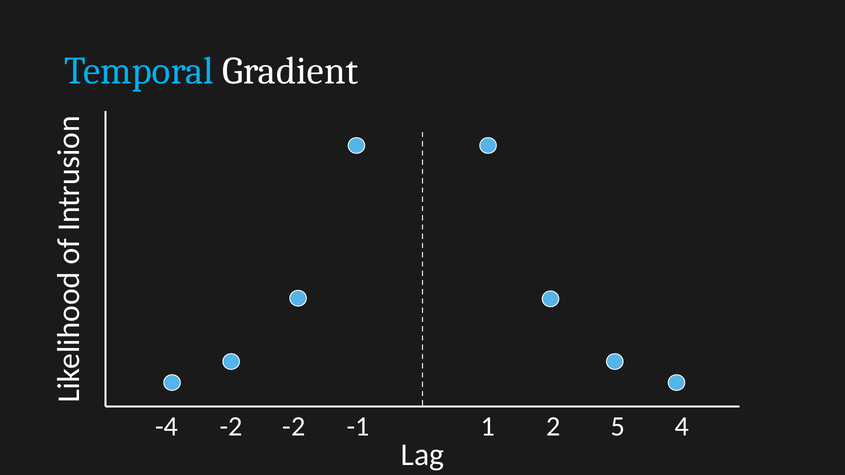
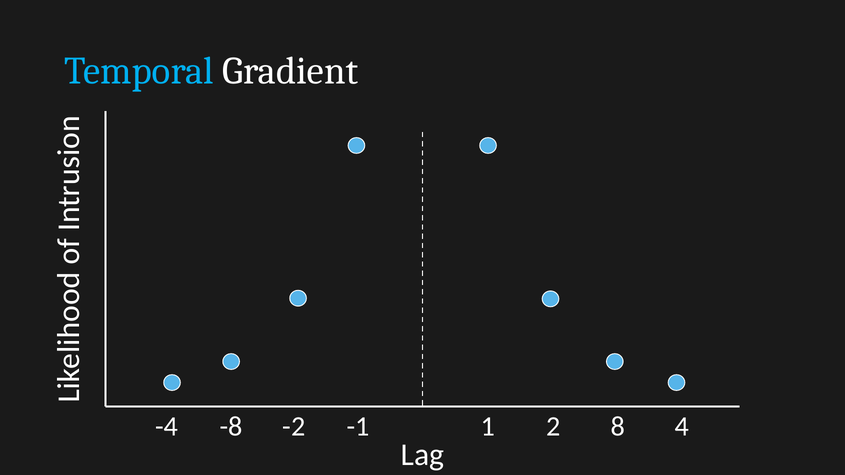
-2: -2 -> -8 (231, 427)
5: 5 -> 8 (618, 427)
